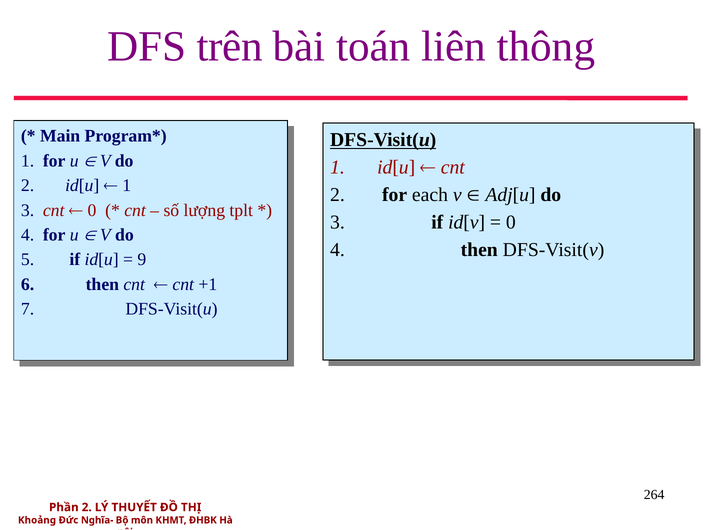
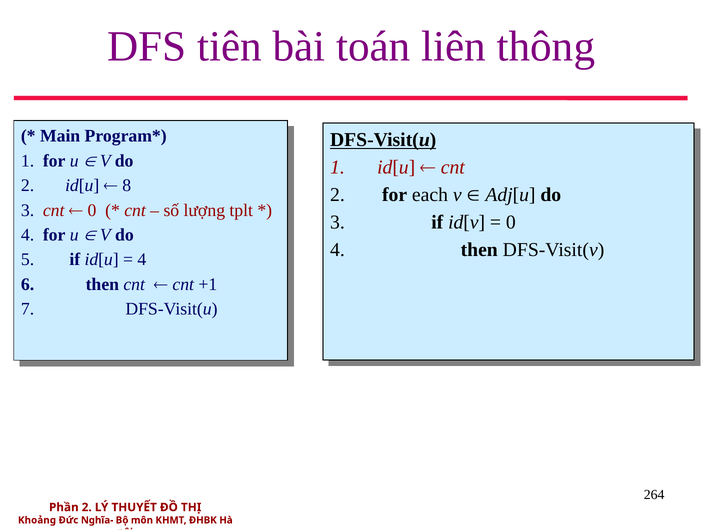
trên: trên -> tiên (230, 47)
1: 1 -> 8 (127, 186)
9: 9 -> 4 (142, 260)
